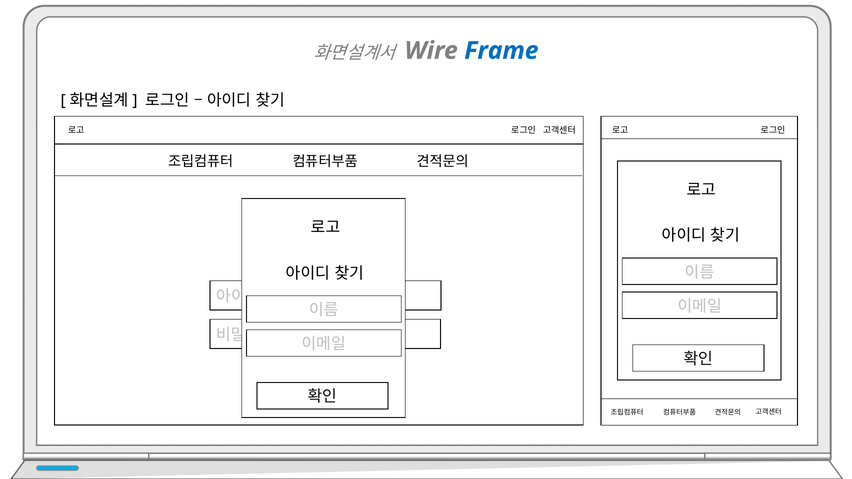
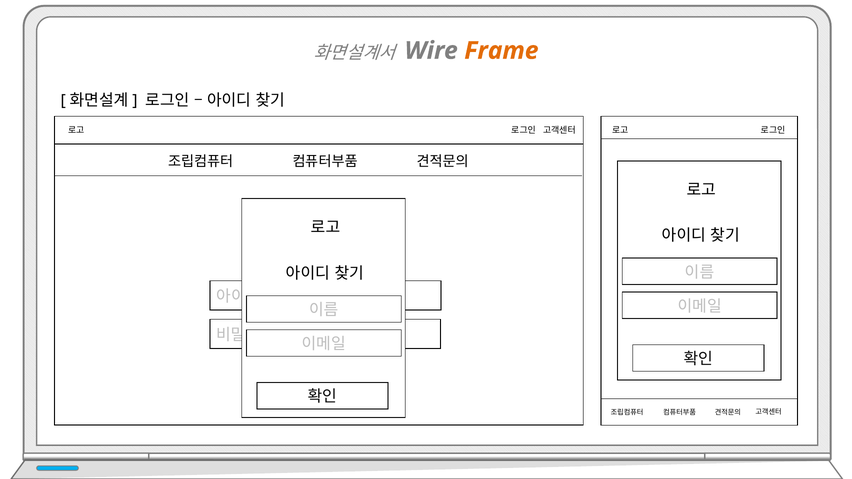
Frame colour: blue -> orange (501, 51)
